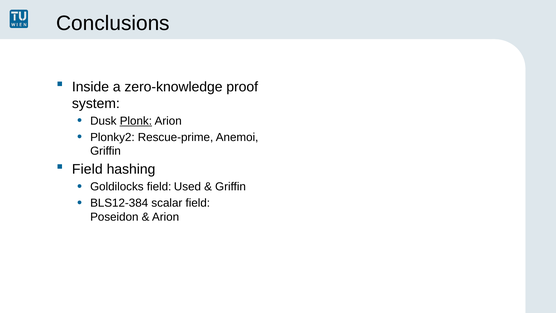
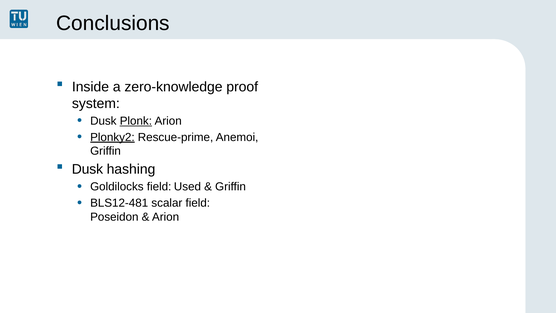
Plonky2 underline: none -> present (112, 137)
Field: Field -> Dusk (87, 169)
BLS12-384: BLS12-384 -> BLS12-481 (119, 203)
